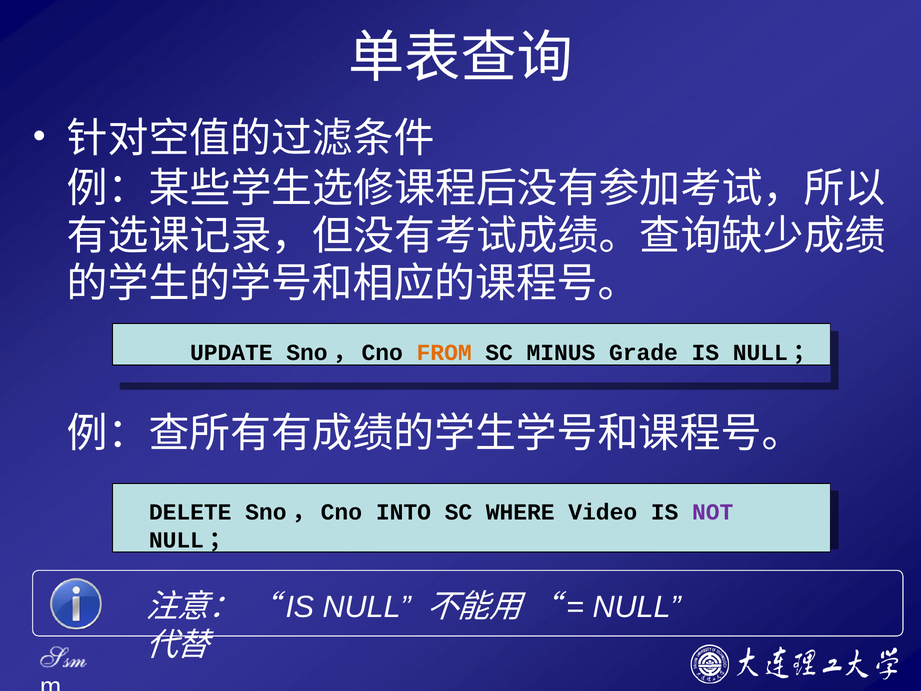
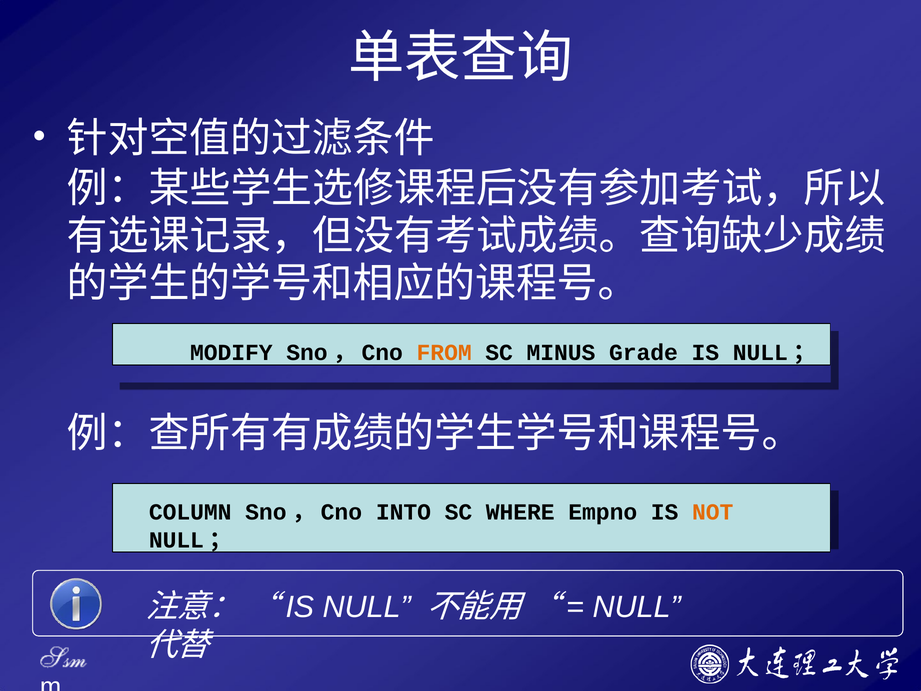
UPDATE: UPDATE -> MODIFY (231, 352)
DELETE: DELETE -> COLUMN (190, 512)
Video: Video -> Empno (603, 512)
NOT colour: purple -> orange (713, 512)
